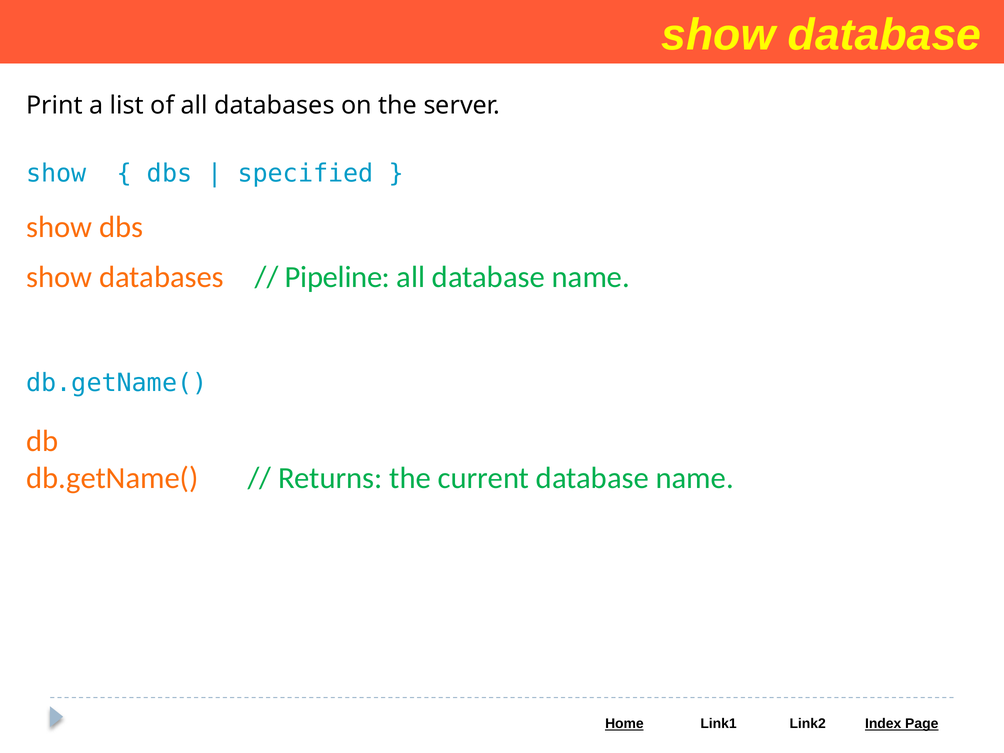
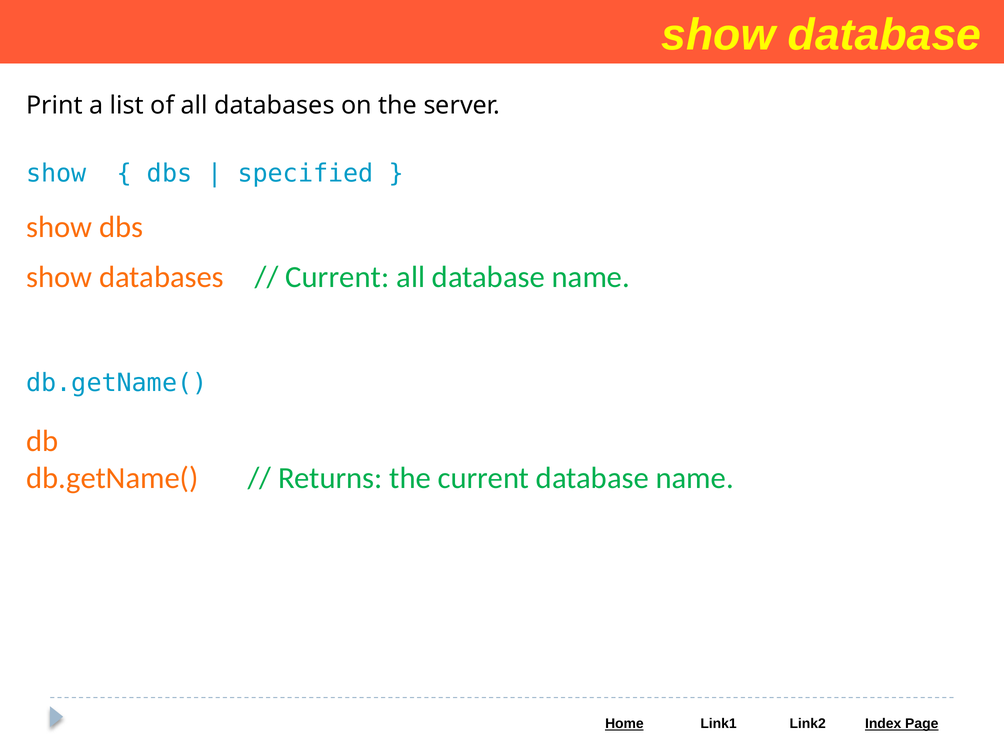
Pipeline: Pipeline -> Current (337, 277)
